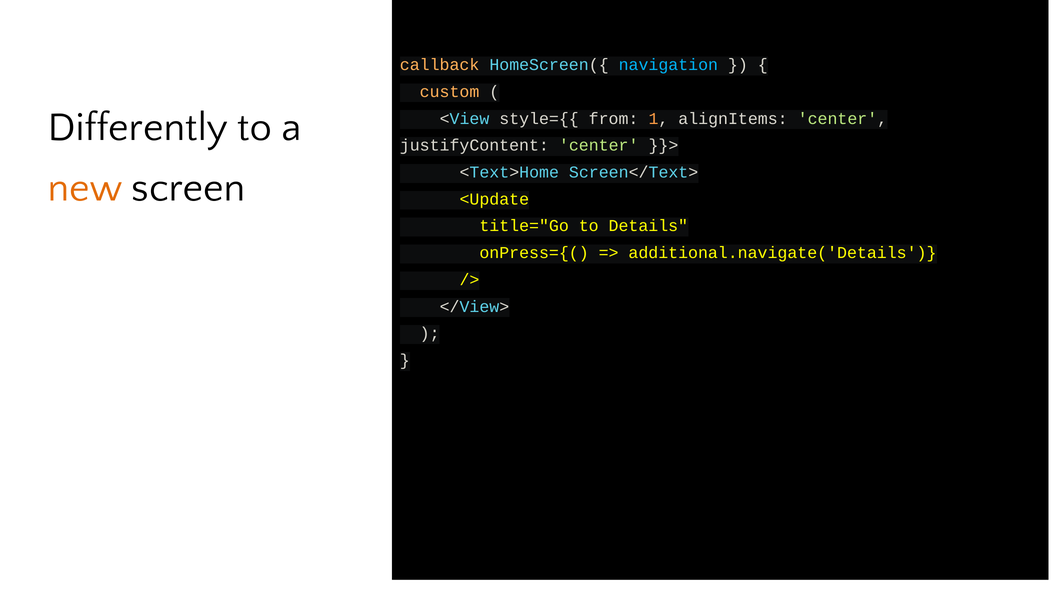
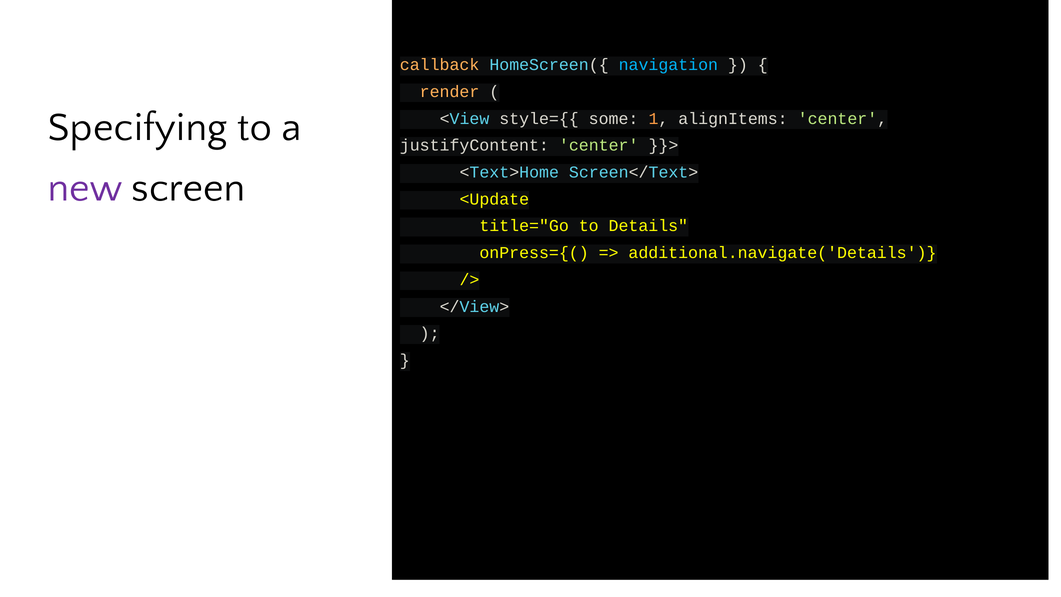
custom: custom -> render (450, 92)
Differently: Differently -> Specifying (138, 127)
from: from -> some (614, 119)
new colour: orange -> purple (85, 188)
